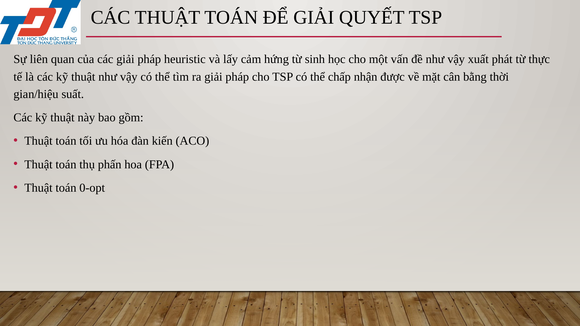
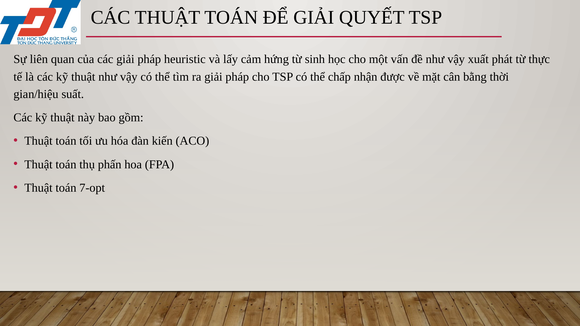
0-opt: 0-opt -> 7-opt (92, 188)
